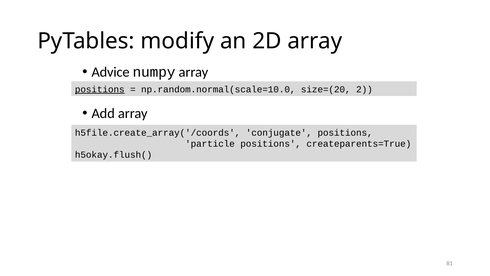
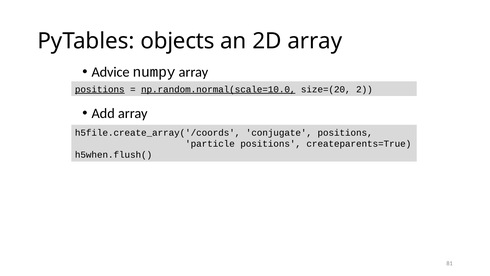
modify: modify -> objects (177, 41)
np.random.normal(scale=10.0 underline: none -> present (218, 89)
h5okay.flush(: h5okay.flush( -> h5when.flush( (114, 155)
